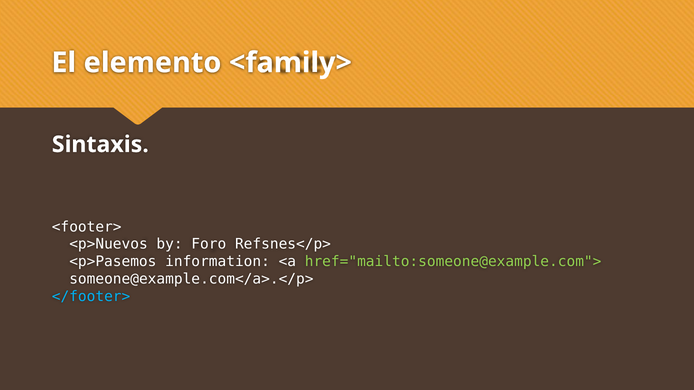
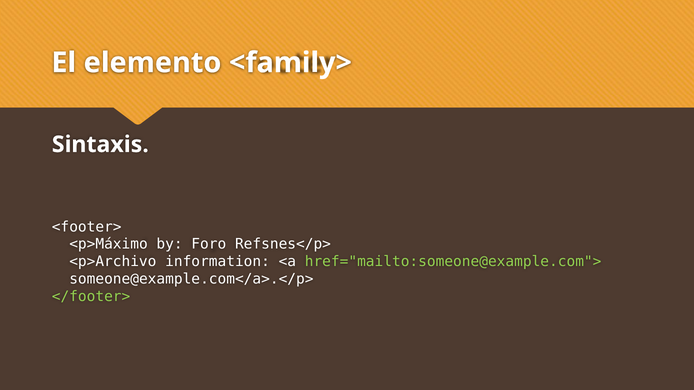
<p>Nuevos: <p>Nuevos -> <p>Máximo (108, 244)
<p>Pasemos: <p>Pasemos -> <p>Archivo (113, 262)
</footer> colour: light blue -> light green (91, 297)
